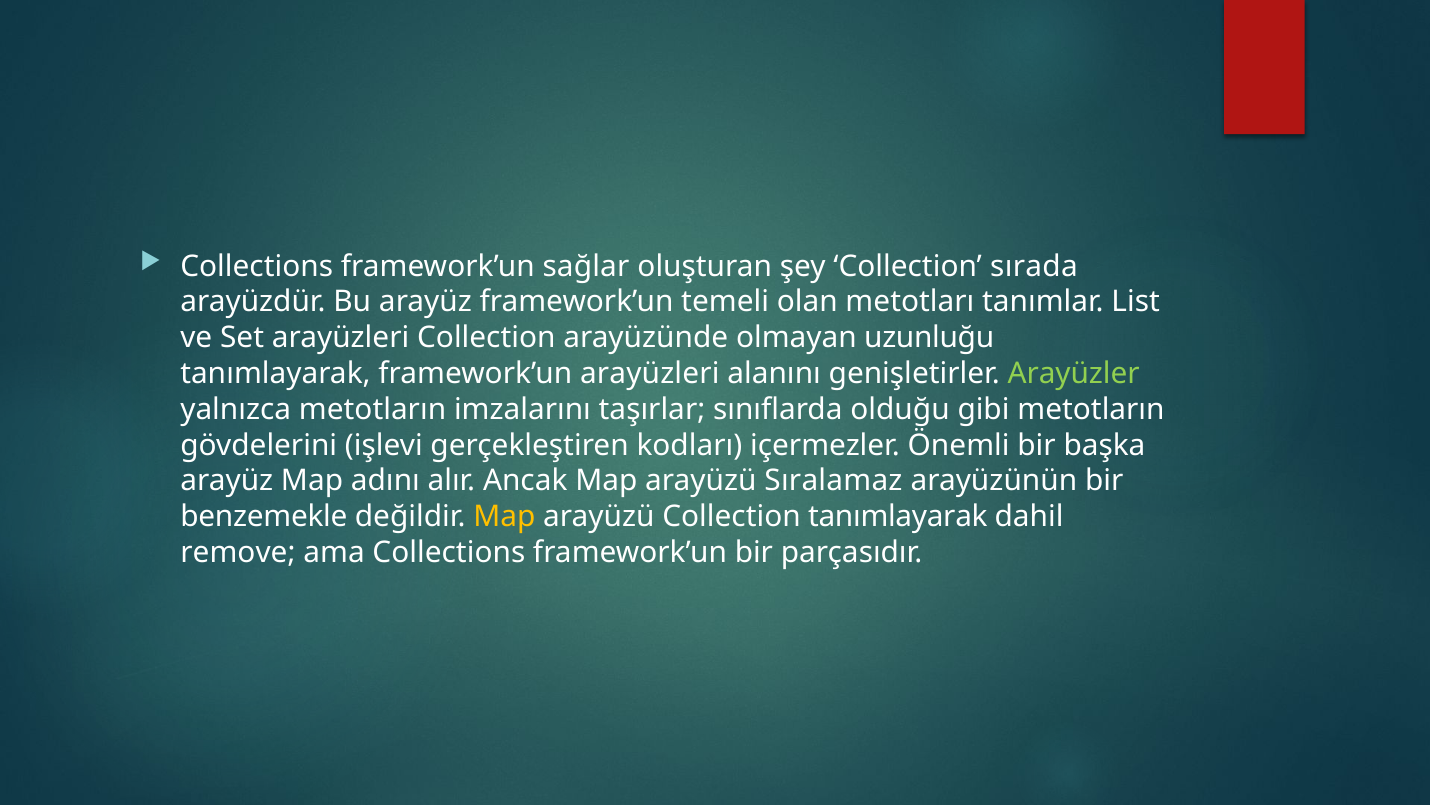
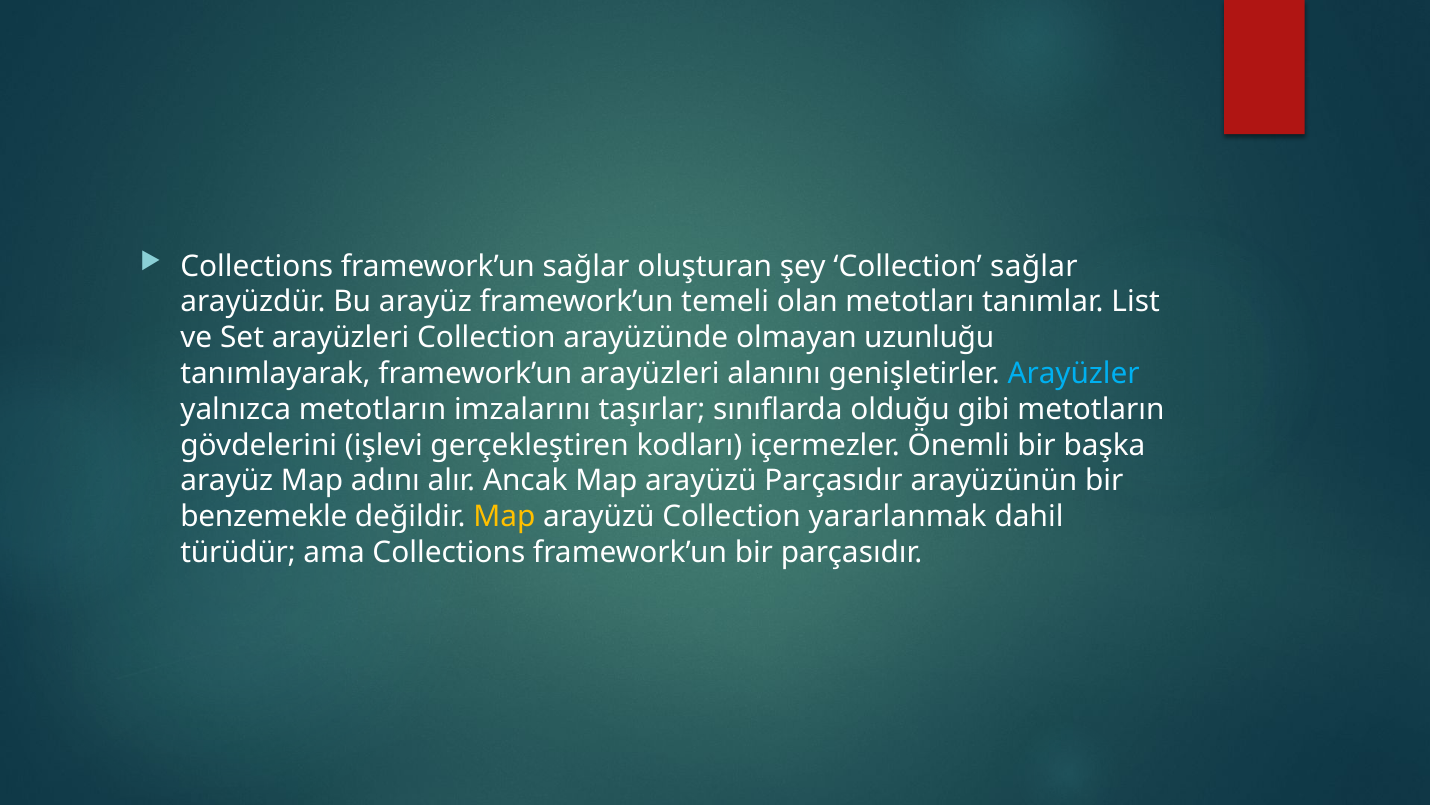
Collection sırada: sırada -> sağlar (1034, 266)
Arayüzler colour: light green -> light blue (1074, 373)
arayüzü Sıralamaz: Sıralamaz -> Parçasıdır (834, 481)
Collection tanımlayarak: tanımlayarak -> yararlanmak (898, 516)
remove: remove -> türüdür (238, 552)
